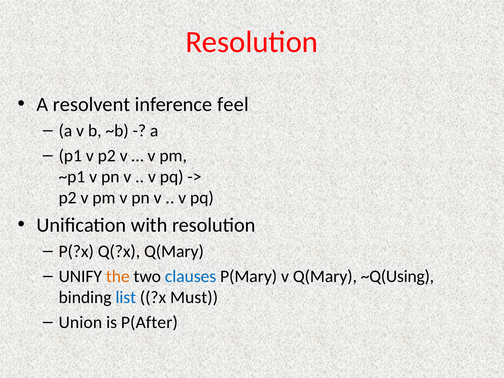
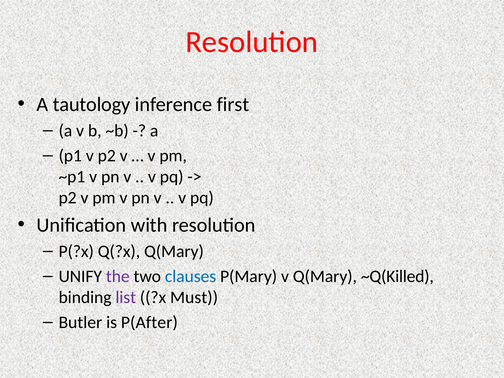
resolvent: resolvent -> tautology (92, 104)
feel: feel -> first (233, 104)
the colour: orange -> purple (118, 276)
~Q(Using: ~Q(Using -> ~Q(Killed (397, 276)
list colour: blue -> purple (126, 297)
Union: Union -> Butler (80, 322)
